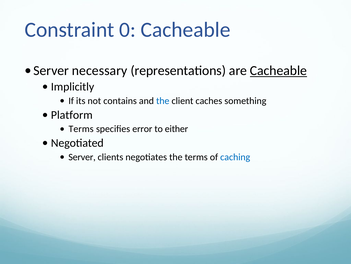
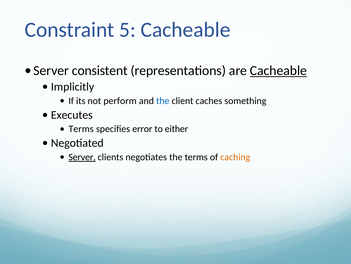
0: 0 -> 5 (128, 30)
necessary: necessary -> consistent (100, 70)
contains: contains -> perform (120, 101)
Platform: Platform -> Executes (72, 115)
Server underline: none -> present (82, 157)
caching colour: blue -> orange (235, 157)
